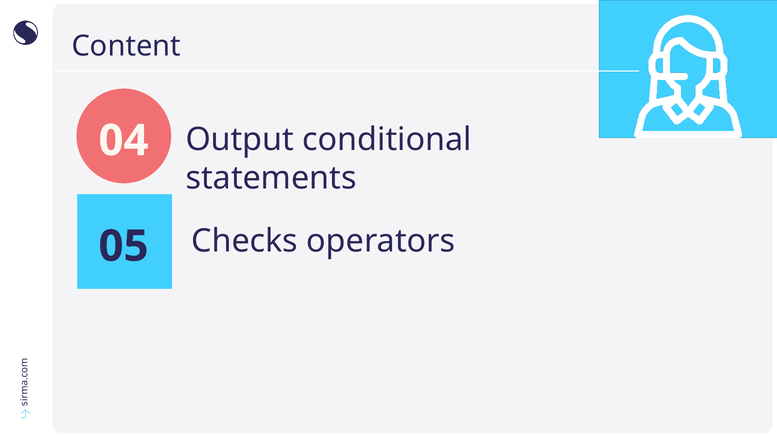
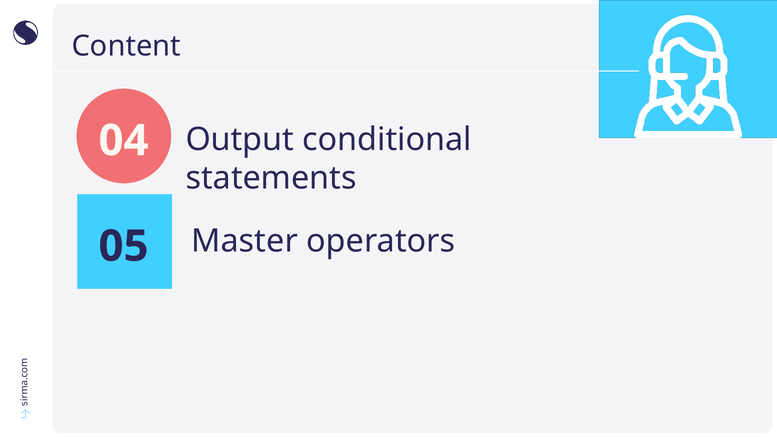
Checks: Checks -> Master (244, 241)
